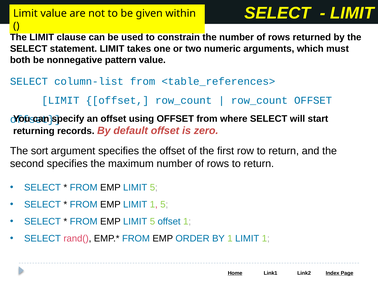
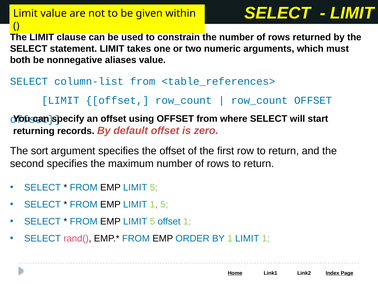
pattern: pattern -> aliases (121, 60)
